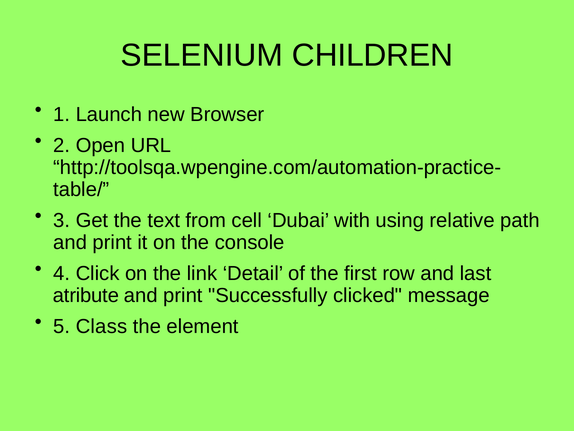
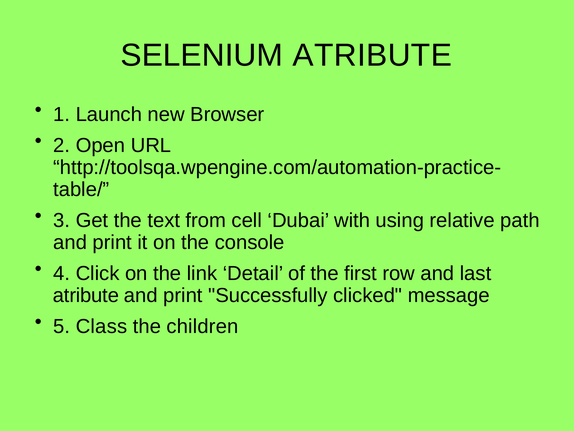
SELENIUM CHILDREN: CHILDREN -> ATRIBUTE (372, 55)
element: element -> children (203, 326)
